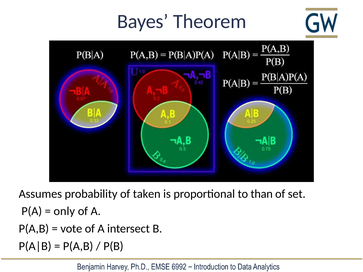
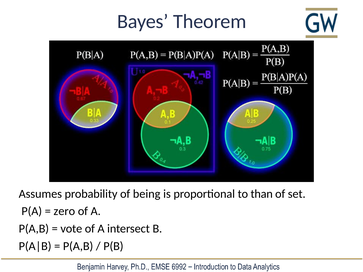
taken: taken -> being (147, 194)
only: only -> zero (64, 211)
